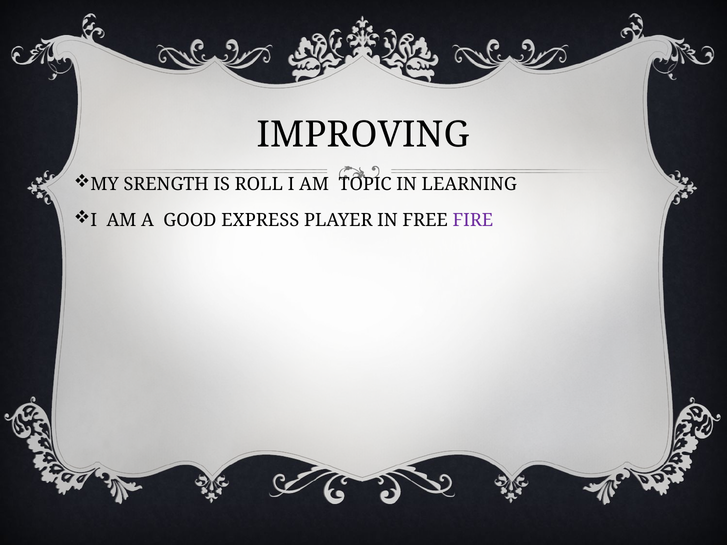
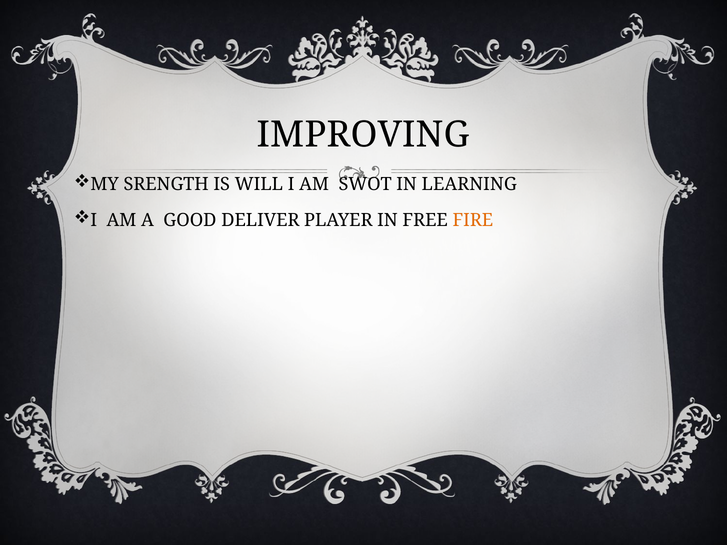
ROLL: ROLL -> WILL (259, 184)
TOPIC: TOPIC -> SWOT (365, 184)
EXPRESS: EXPRESS -> DELIVER (260, 221)
FIRE colour: purple -> orange (473, 221)
